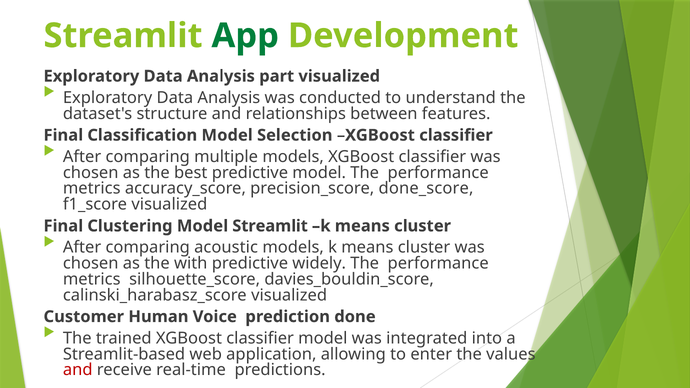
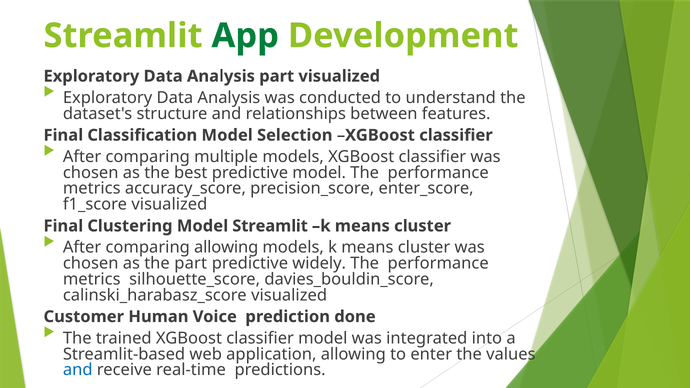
done_score: done_score -> enter_score (426, 189)
comparing acoustic: acoustic -> allowing (226, 248)
the with: with -> part (191, 263)
and colour: red -> blue (78, 370)
